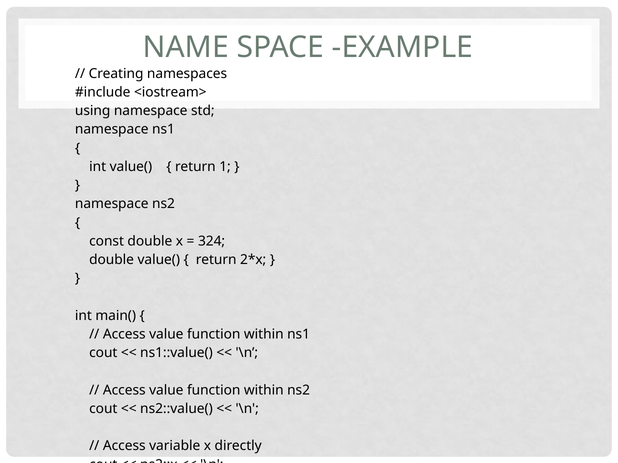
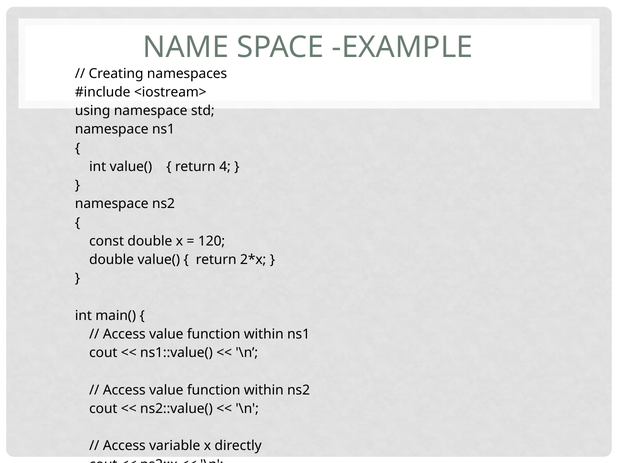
1: 1 -> 4 (225, 167)
324: 324 -> 120 (212, 241)
